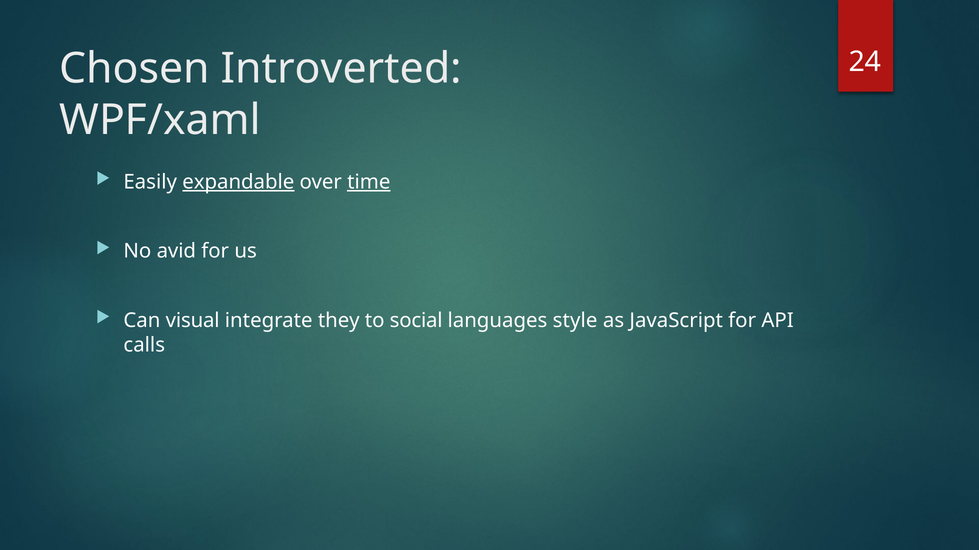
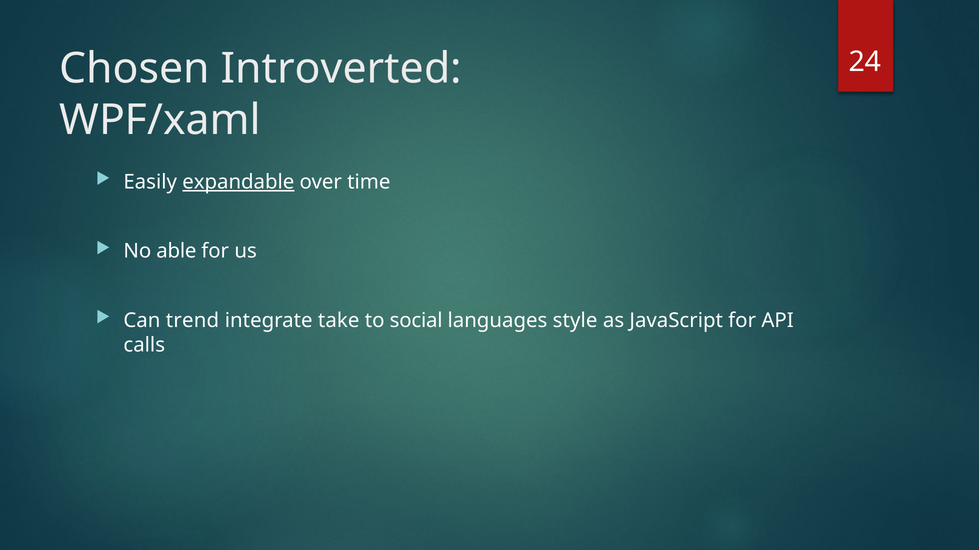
time underline: present -> none (369, 182)
avid: avid -> able (176, 252)
visual: visual -> trend (192, 321)
they: they -> take (339, 321)
